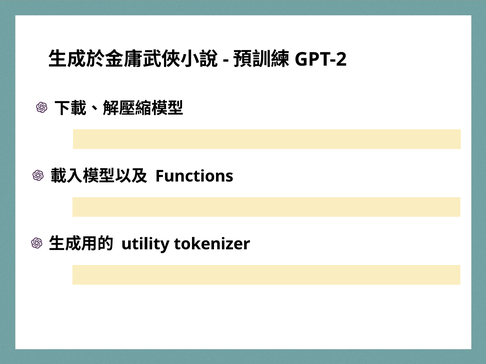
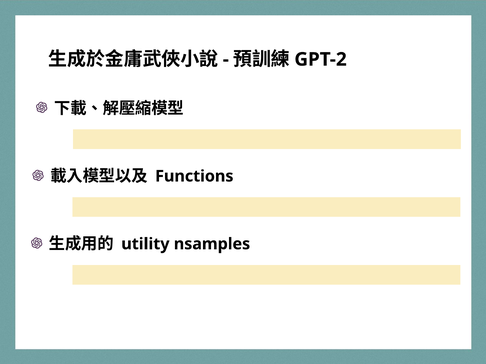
tokenizer: tokenizer -> nsamples (212, 244)
